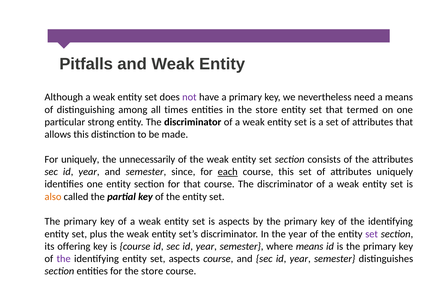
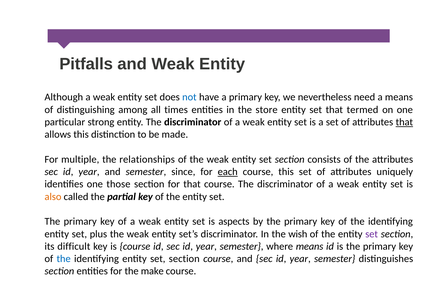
not colour: purple -> blue (189, 97)
that underline: none -> present (404, 122)
For uniquely: uniquely -> multiple (80, 159)
unnecessarily: unnecessarily -> relationships (147, 159)
one entity: entity -> those (118, 184)
the year: year -> wish (298, 234)
offering: offering -> difficult (74, 246)
the colour: purple -> blue (64, 259)
identifying entity set aspects: aspects -> section (184, 259)
for the store: store -> make (152, 271)
